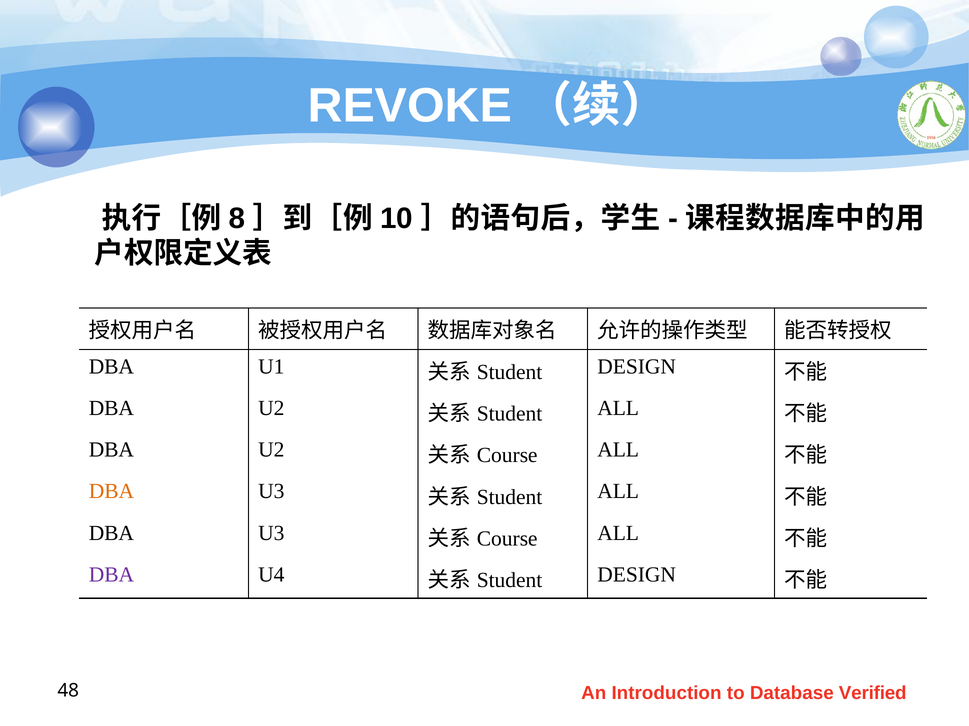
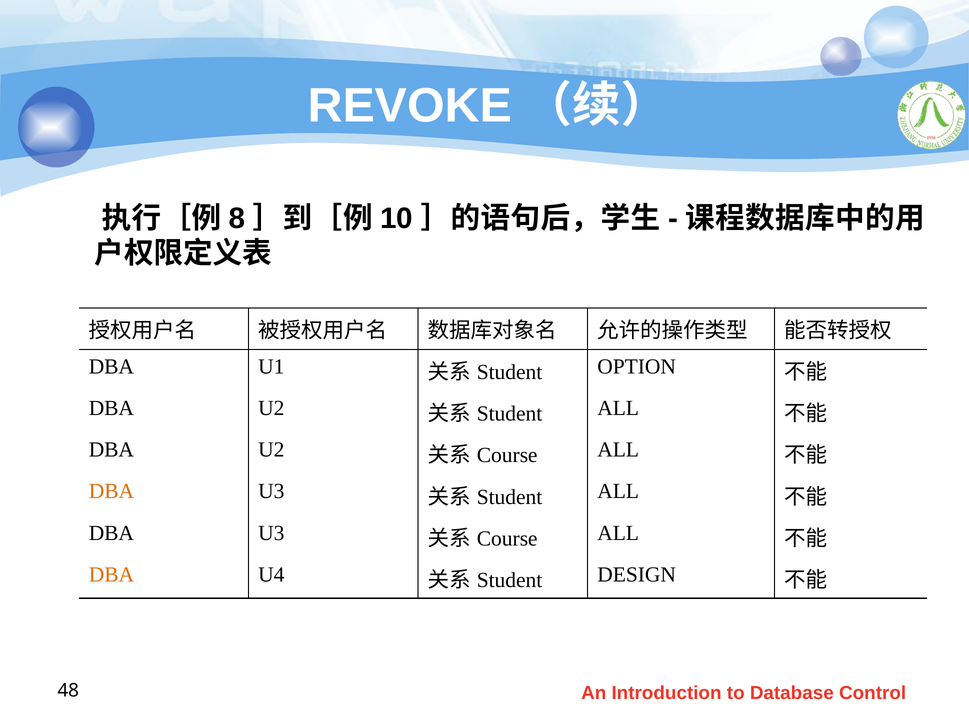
DESIGN: DESIGN -> OPTION (637, 367)
DBA colour: purple -> orange (111, 575)
Verified: Verified -> Control (873, 694)
